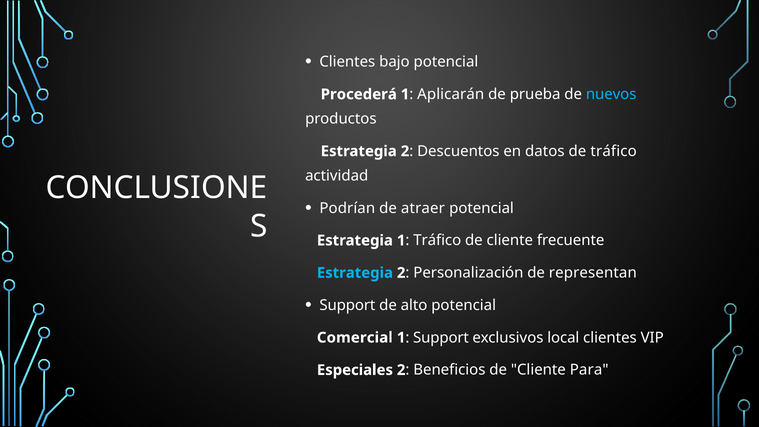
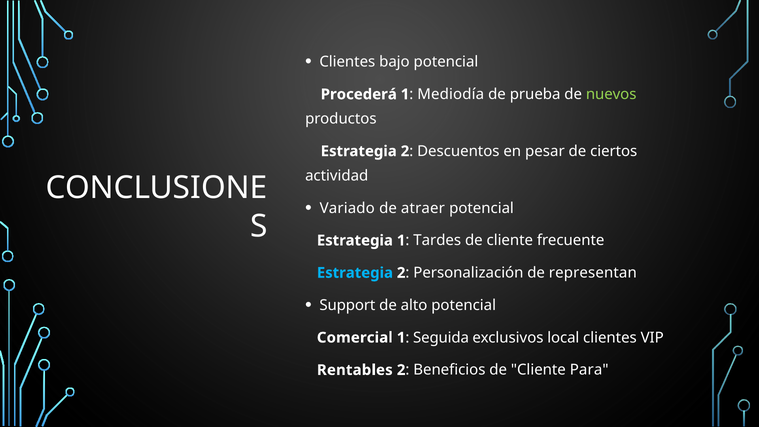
Aplicarán: Aplicarán -> Mediodía (451, 94)
nuevos colour: light blue -> light green (611, 94)
datos: datos -> pesar (545, 151)
de tráfico: tráfico -> ciertos (614, 151)
Podrían: Podrían -> Variado (347, 208)
Tráfico: Tráfico -> Tardes (437, 240)
Support: Support -> Seguida (441, 338)
Especiales: Especiales -> Rentables (355, 370)
